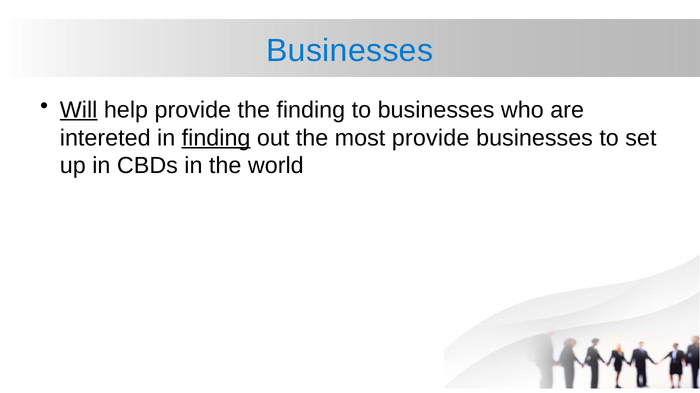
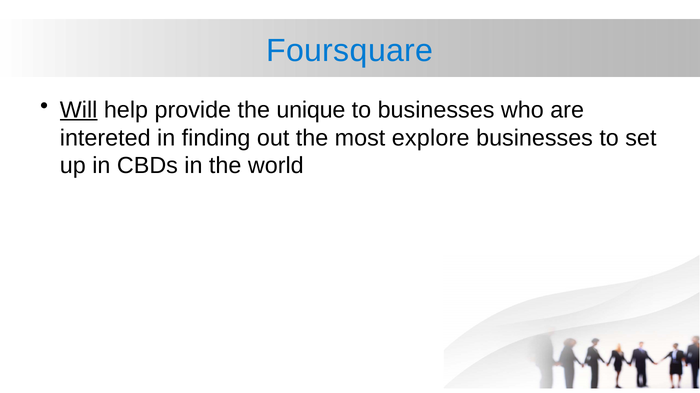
Businesses: Businesses -> Foursquare (350, 51)
the finding: finding -> unique (311, 110)
finding underline: present -> none (216, 138)
most provide: provide -> explore (431, 138)
